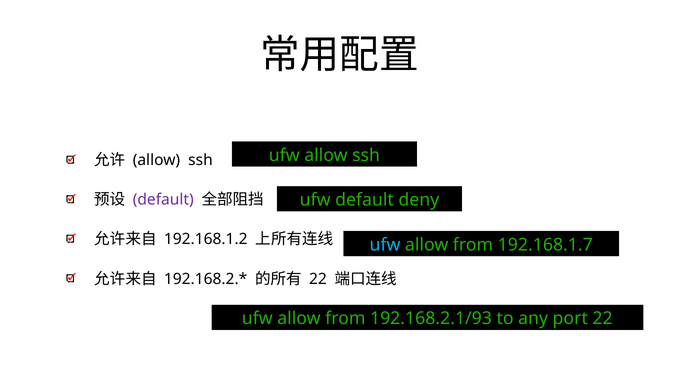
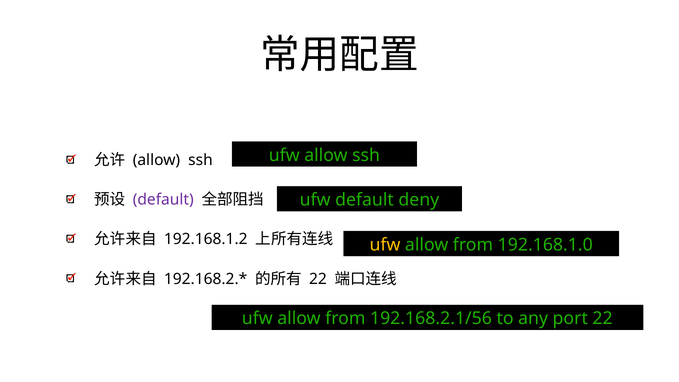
ufw colour: light blue -> yellow (385, 245)
192.168.1.7: 192.168.1.7 -> 192.168.1.0 (545, 245)
192.168.2.1/93: 192.168.2.1/93 -> 192.168.2.1/56 (431, 319)
